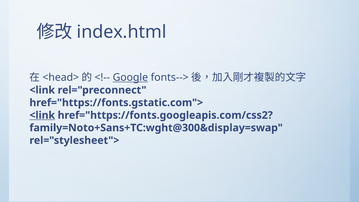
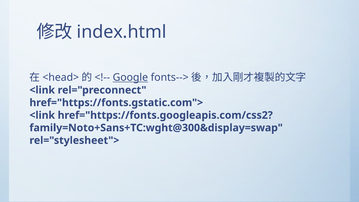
<link underline: present -> none (42, 115)
